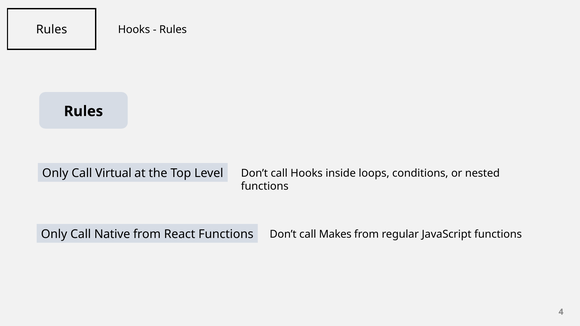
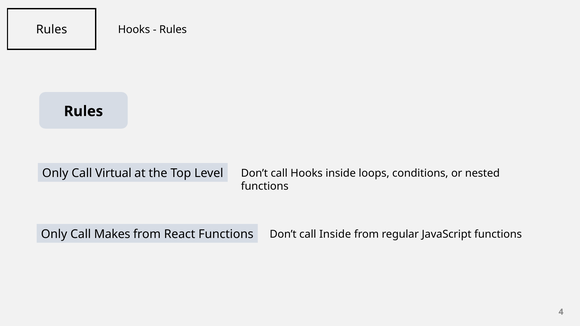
Native: Native -> Makes (112, 234)
call Makes: Makes -> Inside (335, 234)
